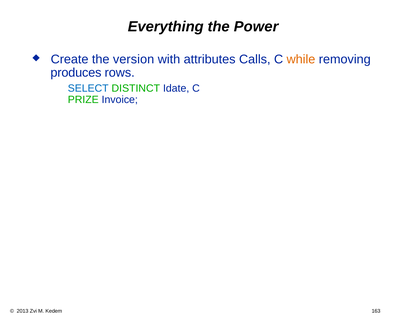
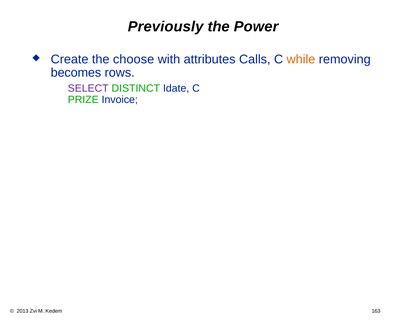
Everything: Everything -> Previously (166, 27)
version: version -> choose (134, 59)
produces: produces -> becomes (76, 73)
SELECT colour: blue -> purple (88, 89)
